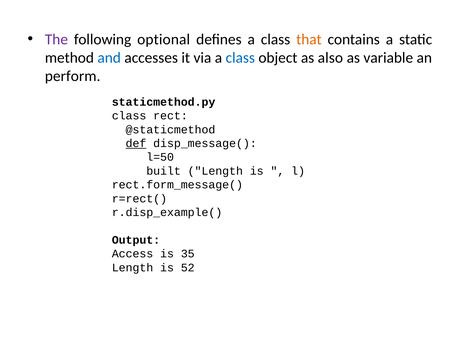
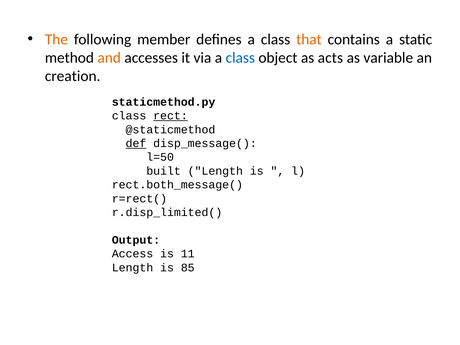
The colour: purple -> orange (56, 39)
optional: optional -> member (164, 39)
and colour: blue -> orange (109, 58)
also: also -> acts (330, 58)
perform: perform -> creation (73, 76)
rect underline: none -> present (170, 116)
rect.form_message(: rect.form_message( -> rect.both_message( (177, 185)
r.disp_example(: r.disp_example( -> r.disp_limited( (167, 212)
35: 35 -> 11 (188, 254)
52: 52 -> 85 (188, 268)
